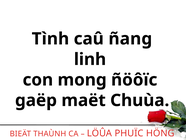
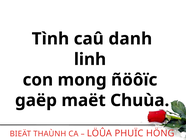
ñang: ñang -> danh (130, 39)
